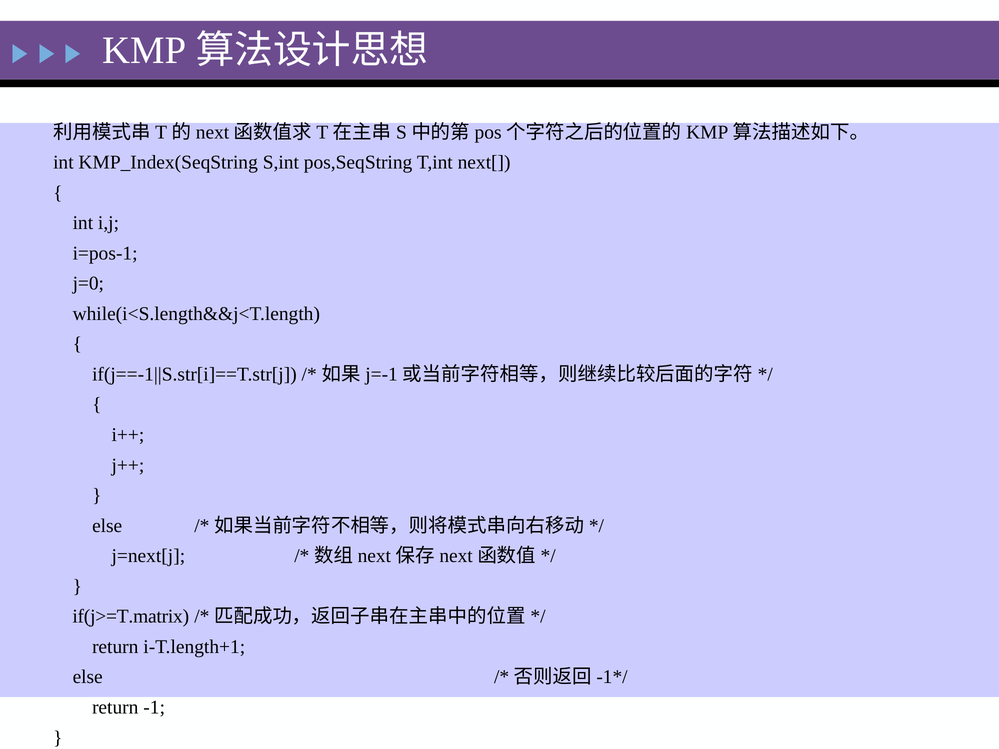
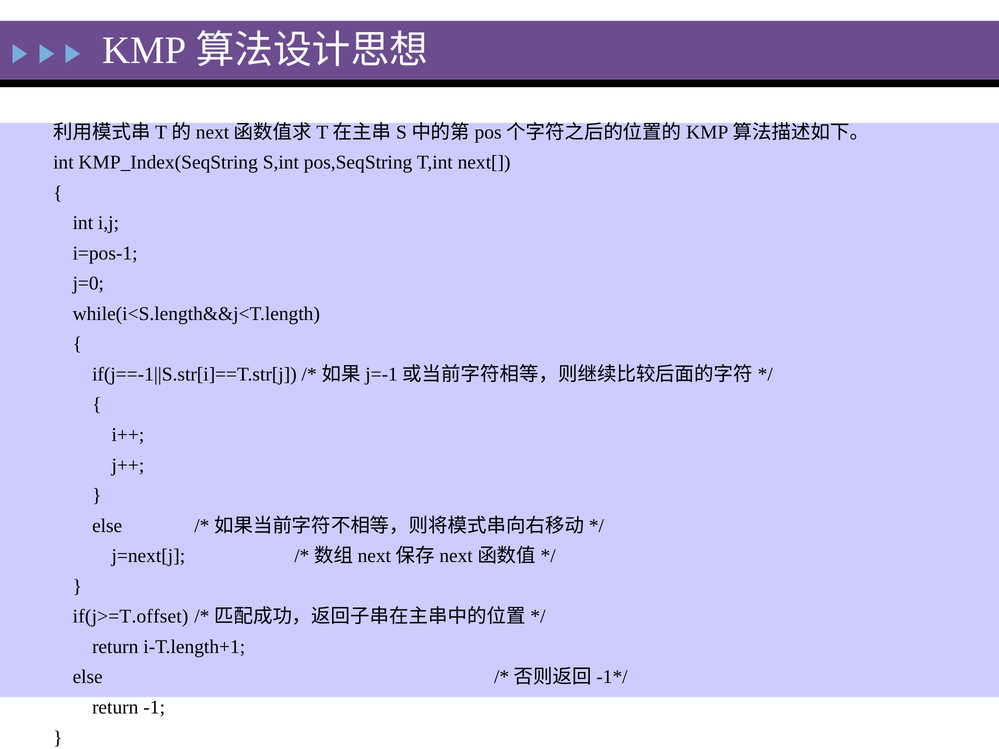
if(j>=T.matrix: if(j>=T.matrix -> if(j>=T.offset (131, 617)
